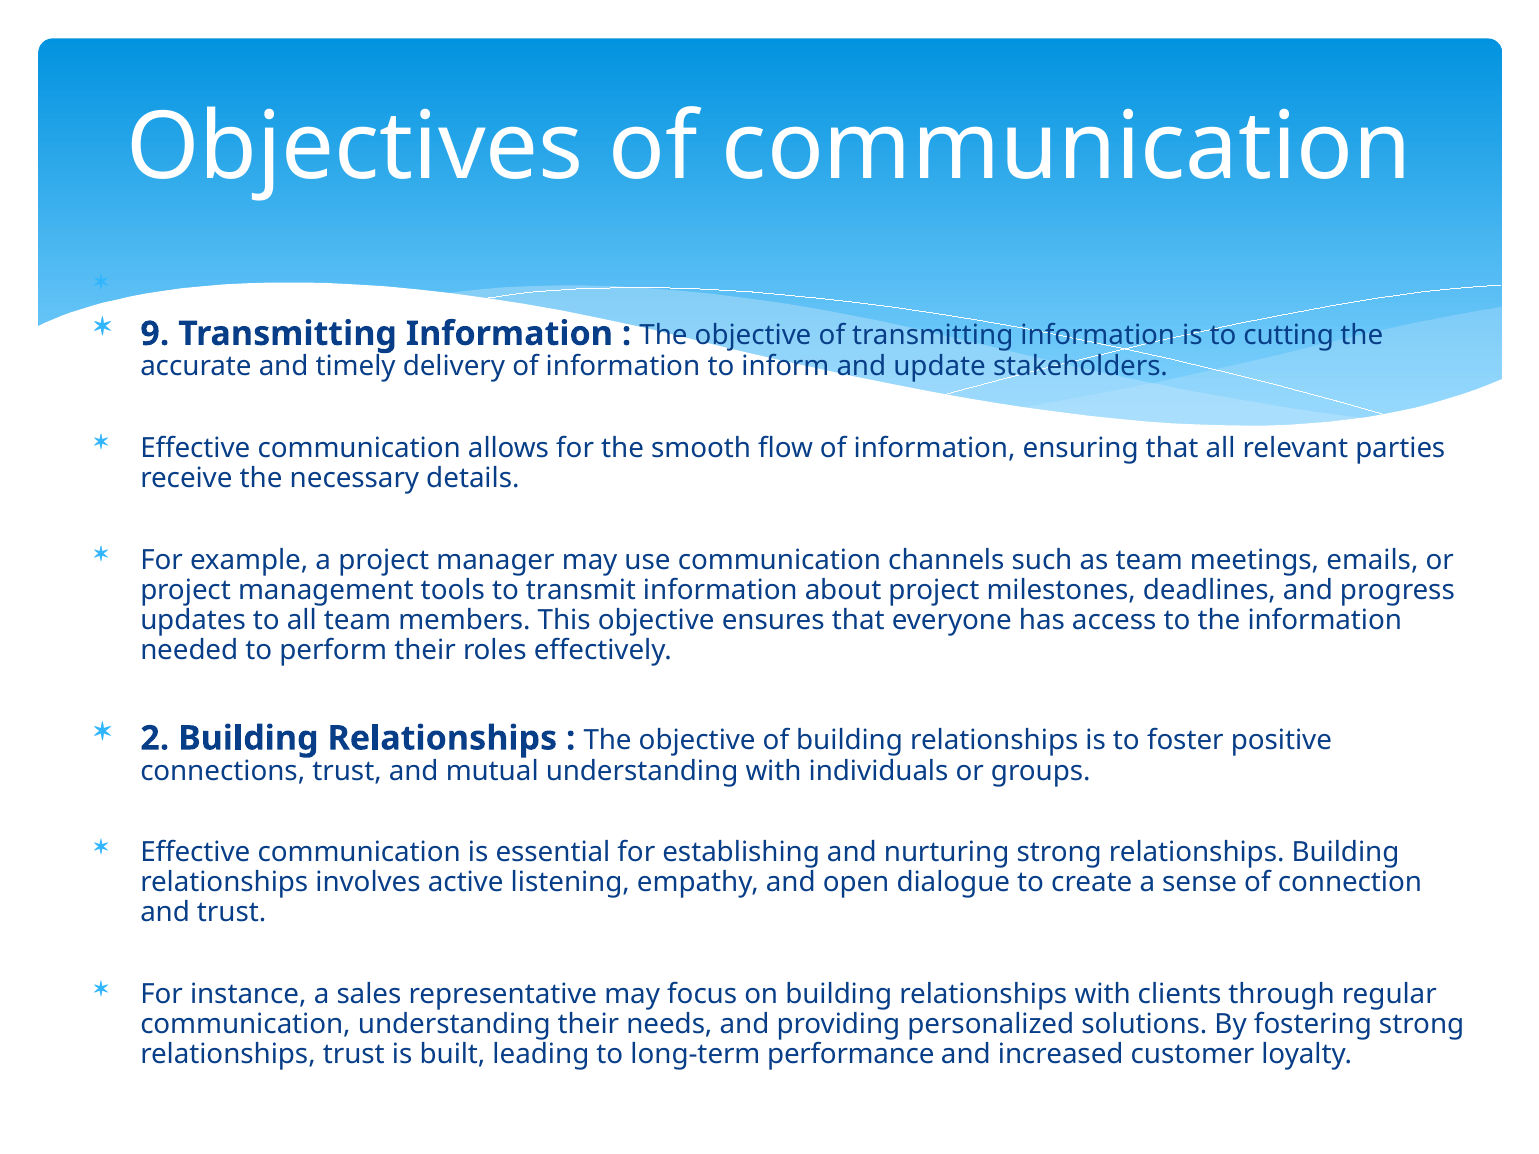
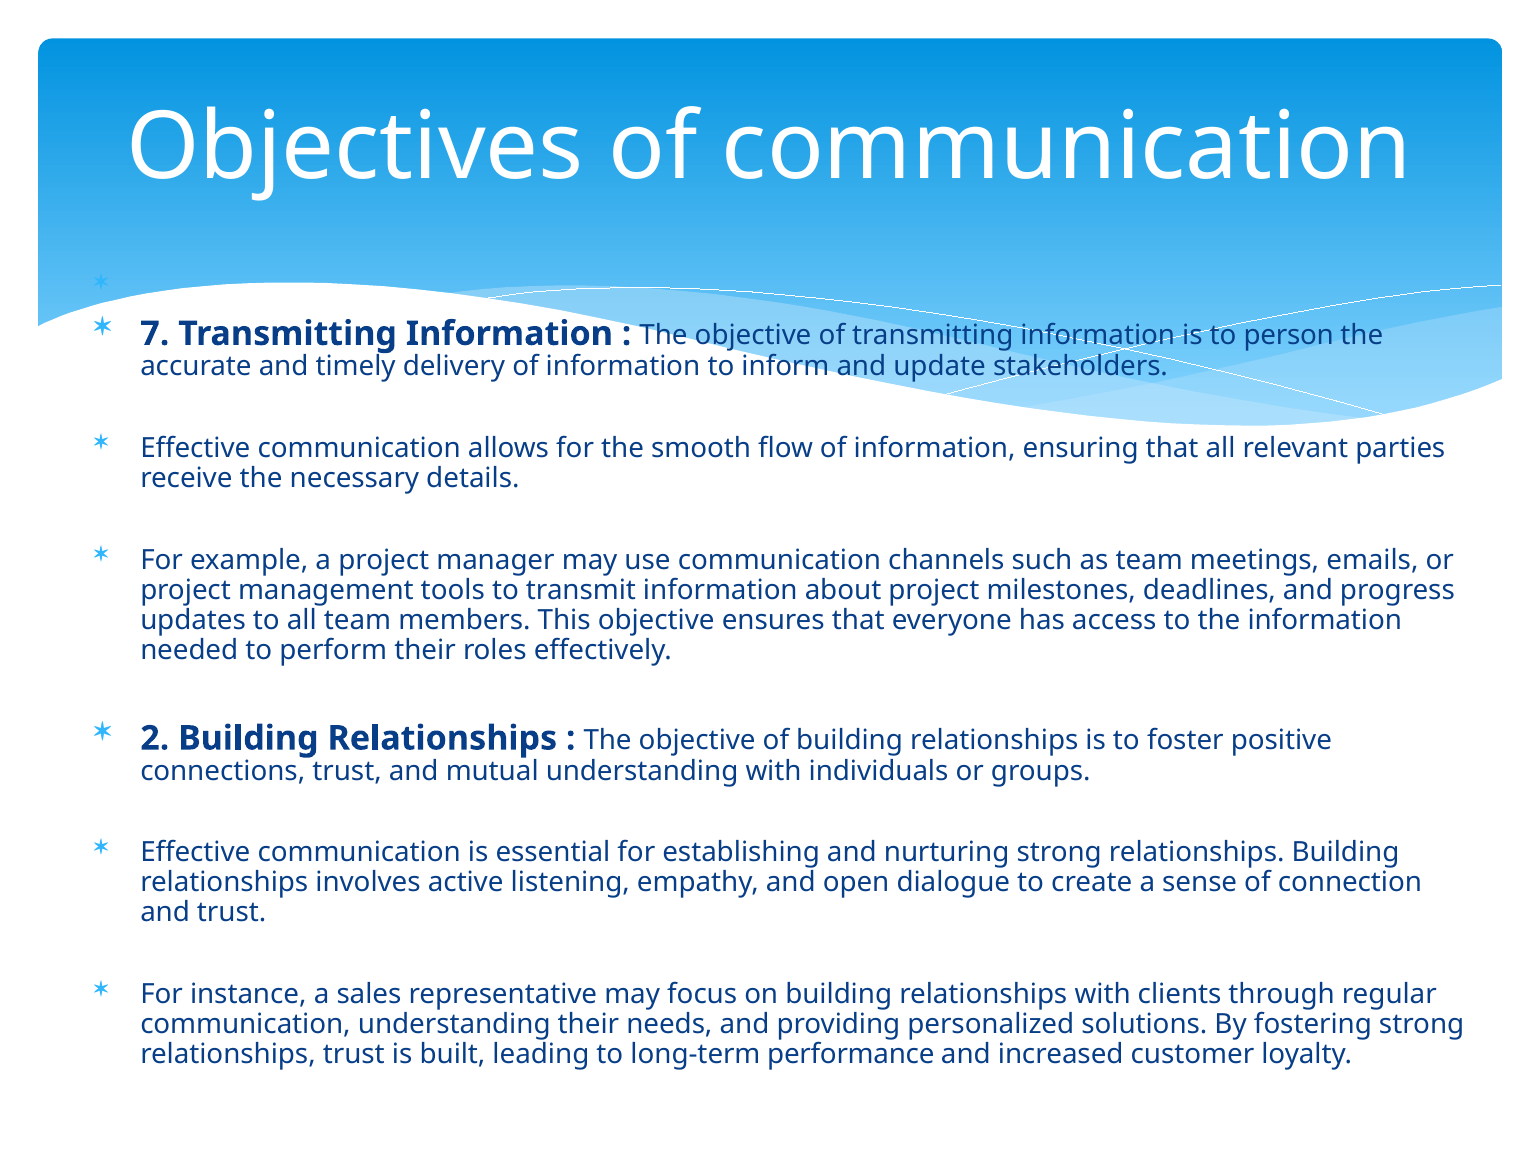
9: 9 -> 7 (155, 334)
cutting: cutting -> person (1289, 336)
